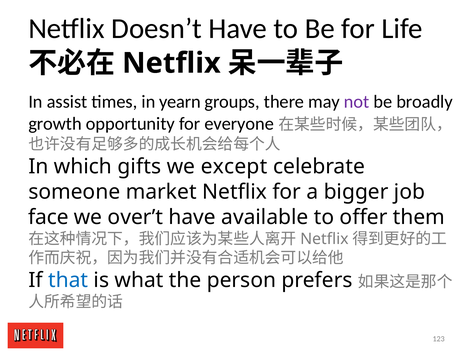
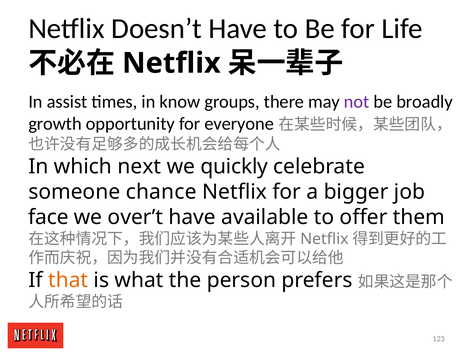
yearn: yearn -> know (180, 102)
gifts: gifts -> next (139, 167)
except: except -> quickly (234, 167)
market: market -> chance (161, 192)
that colour: blue -> orange (68, 280)
